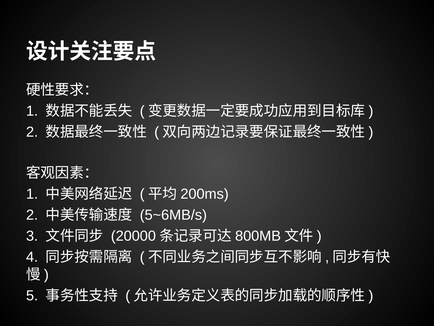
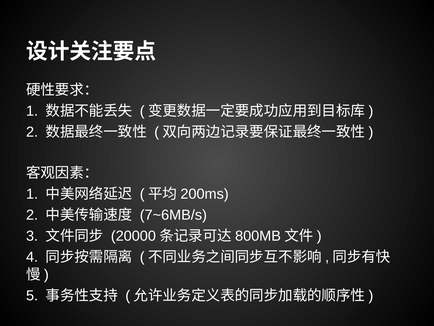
5~6MB/s: 5~6MB/s -> 7~6MB/s (173, 215)
